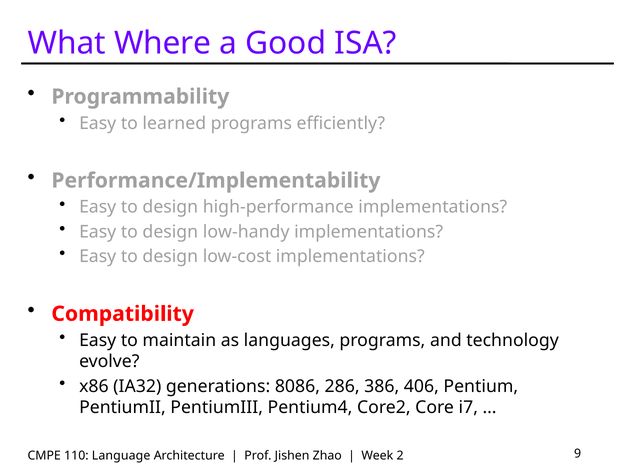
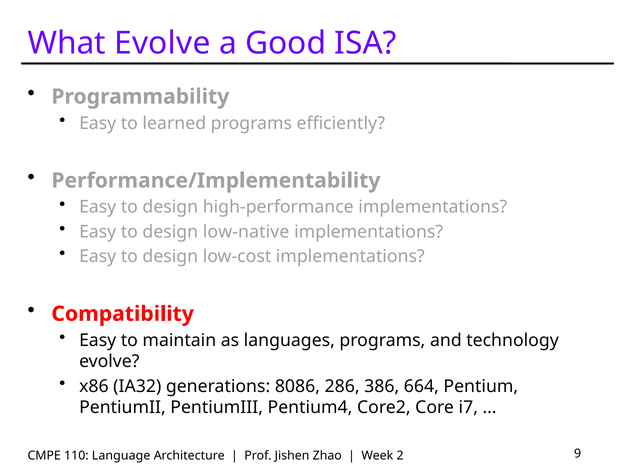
What Where: Where -> Evolve (162, 43)
low-handy: low-handy -> low-native (246, 232)
406: 406 -> 664 (421, 386)
